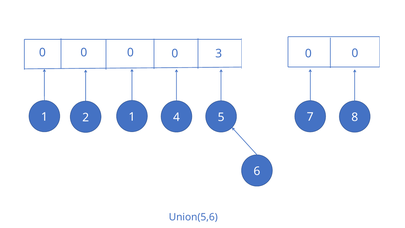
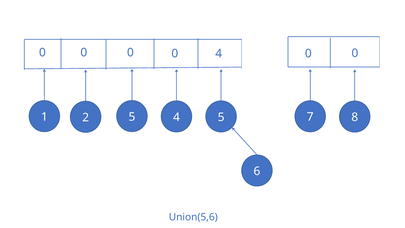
0 3: 3 -> 4 (219, 54)
2 1: 1 -> 5 (132, 117)
